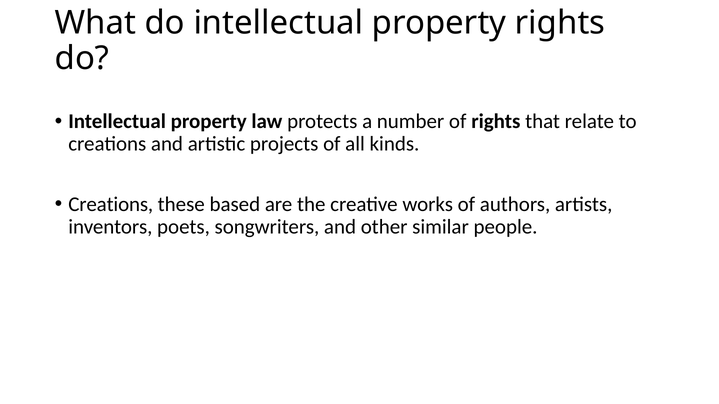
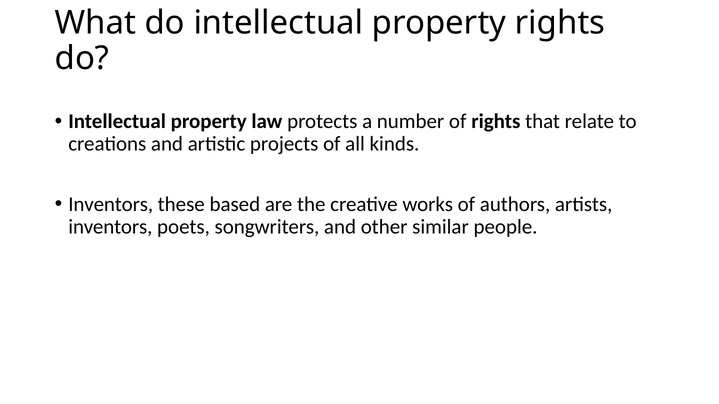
Creations: Creations -> Inventors (111, 205)
